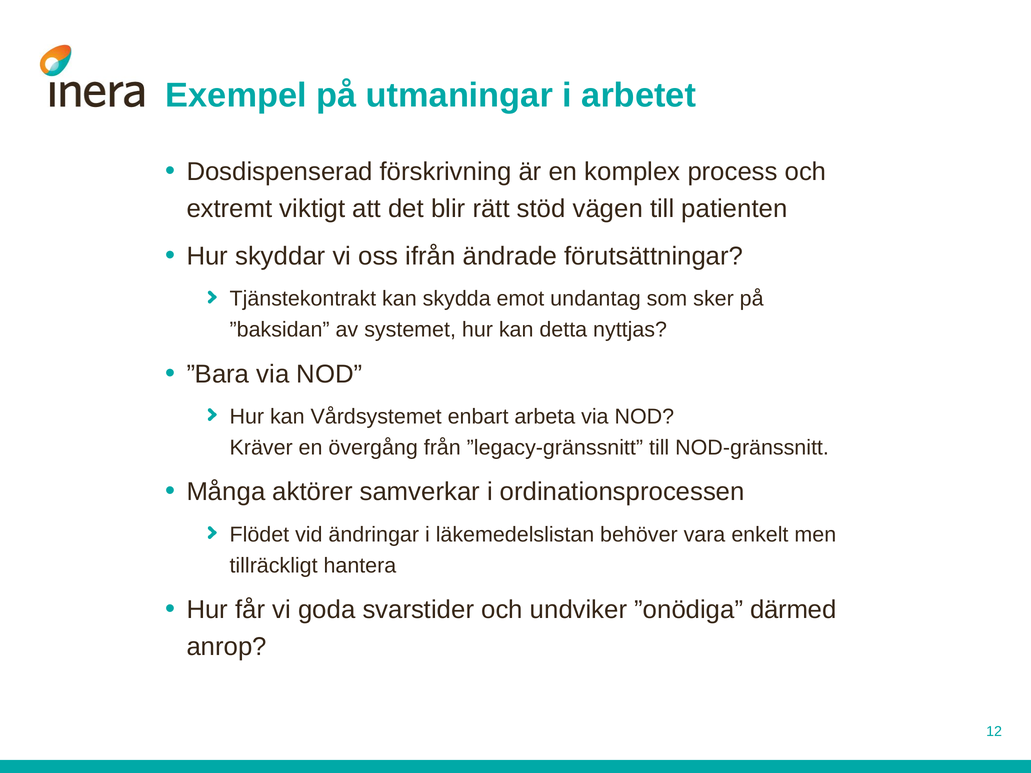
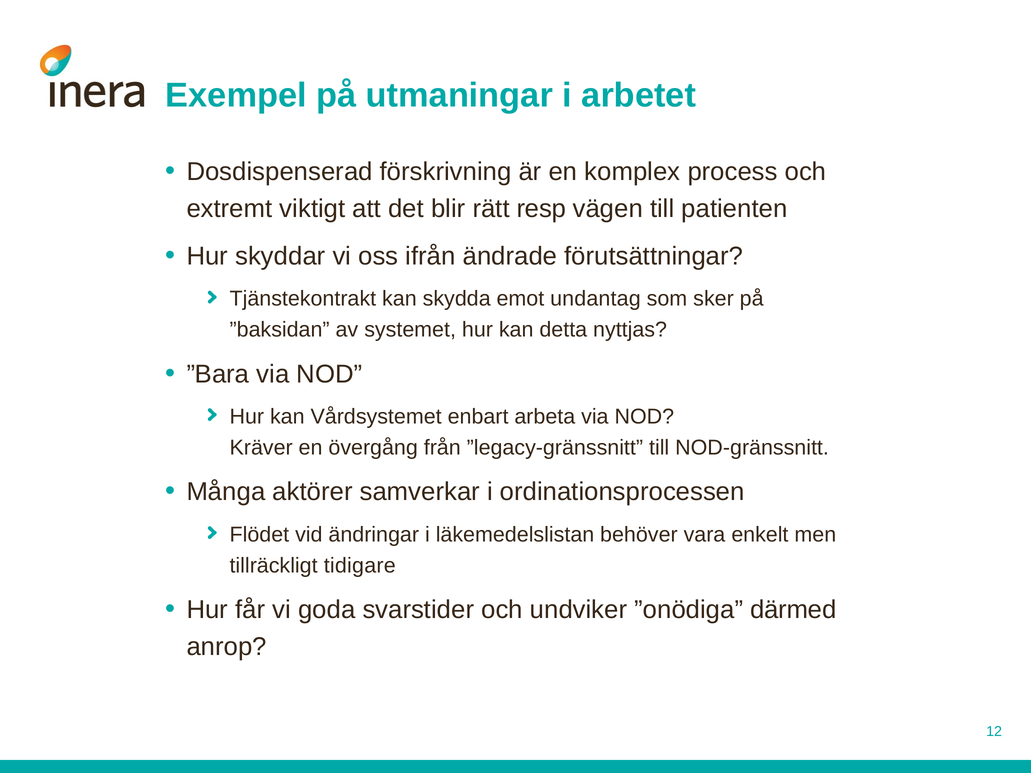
stöd: stöd -> resp (541, 209)
hantera: hantera -> tidigare (360, 566)
